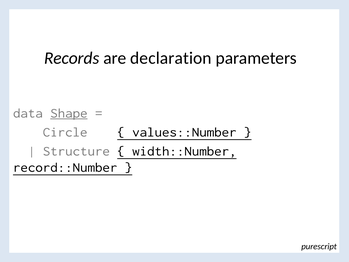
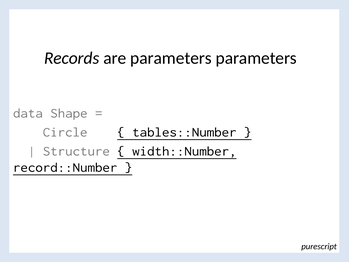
are declaration: declaration -> parameters (171, 58)
Shape underline: present -> none (69, 113)
values::Number: values::Number -> tables::Number (184, 132)
